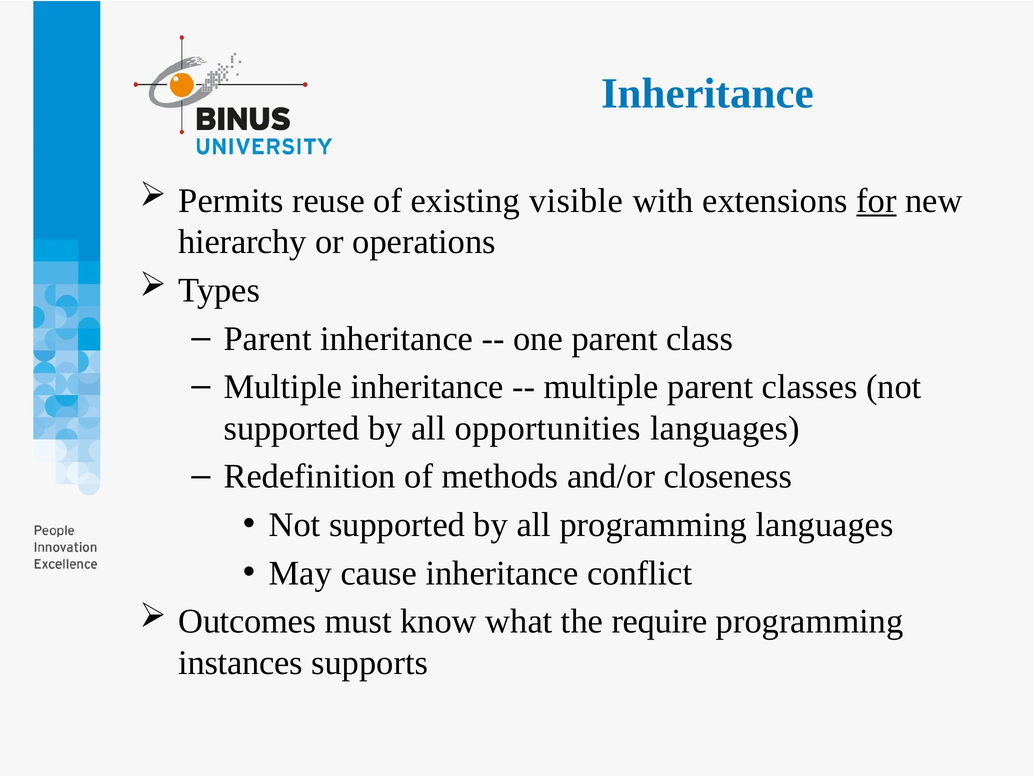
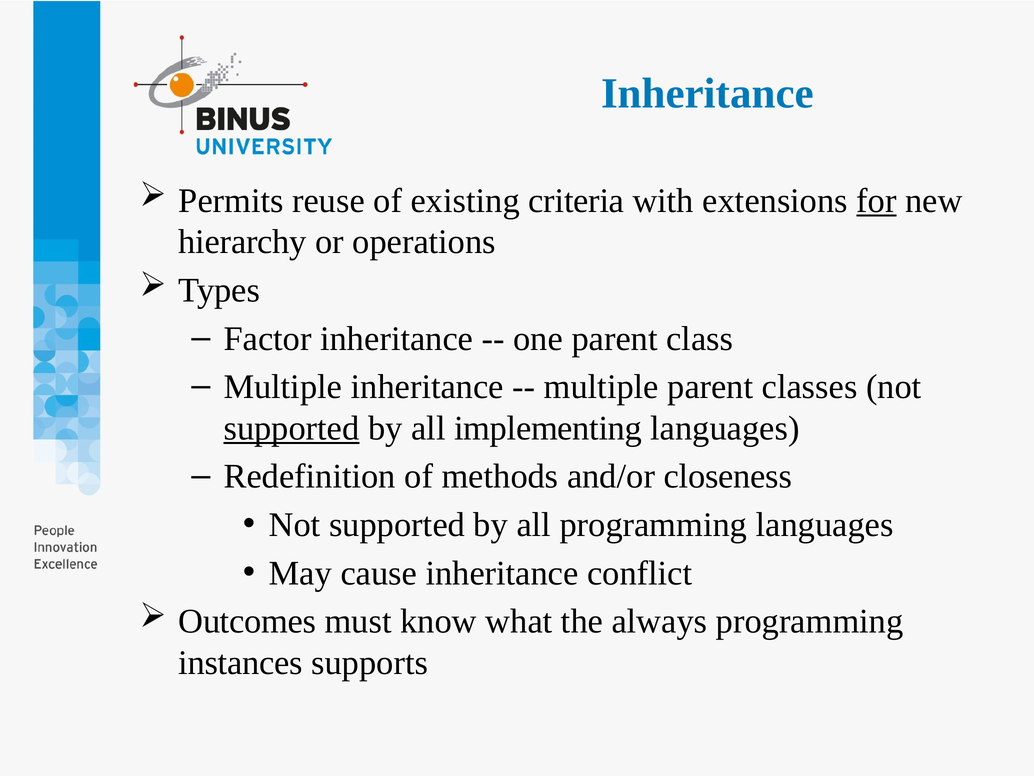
visible: visible -> criteria (576, 201)
Parent: Parent -> Factor (268, 338)
supported underline: none -> present (292, 428)
opportunities: opportunities -> implementing (548, 428)
require: require -> always (659, 621)
